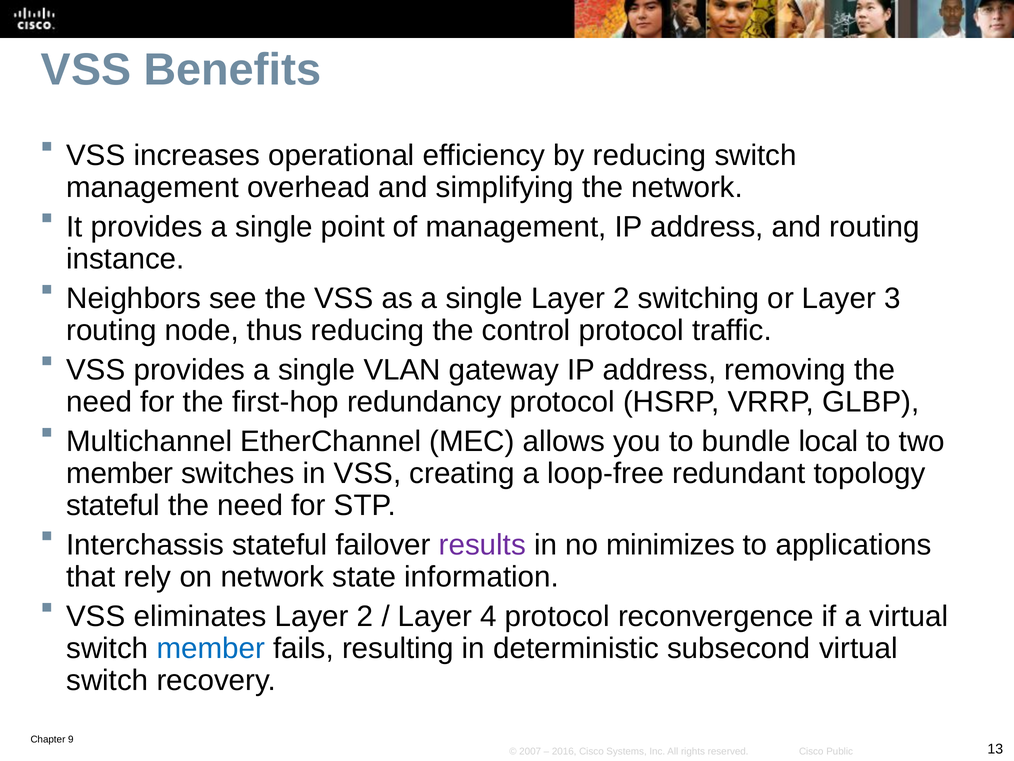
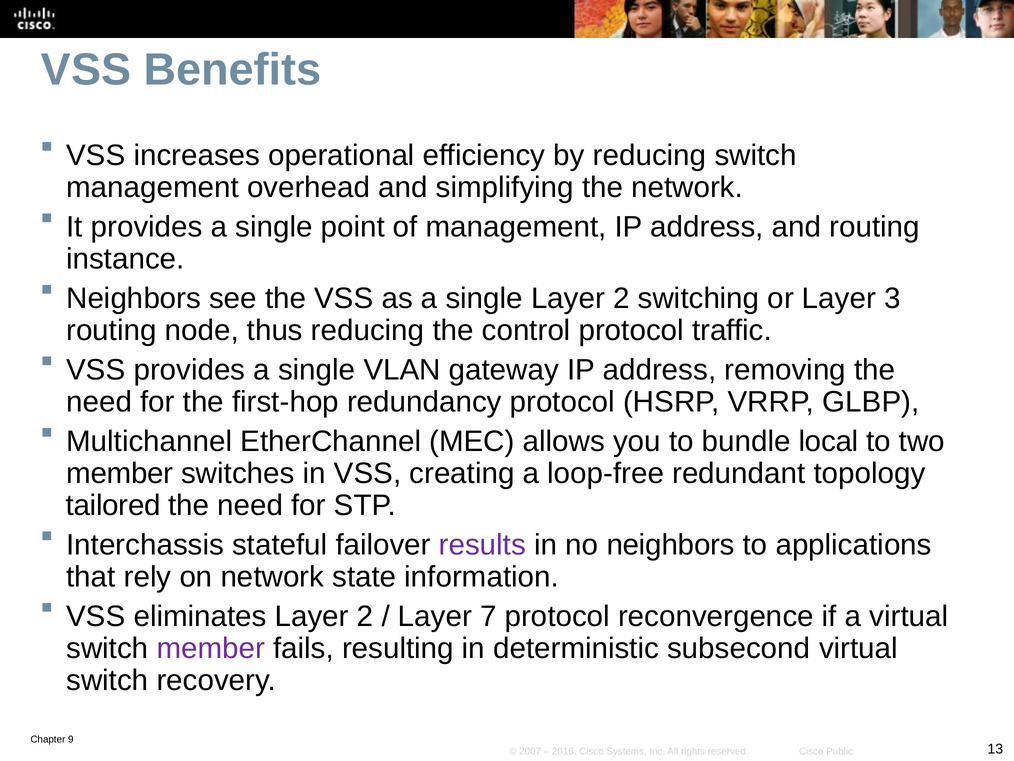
stateful: stateful -> tailored (113, 505)
no minimizes: minimizes -> neighbors (671, 545)
4: 4 -> 7 (488, 616)
member colour: blue -> purple (211, 648)
